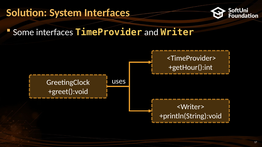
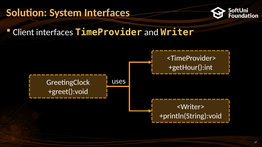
Some: Some -> Client (24, 32)
